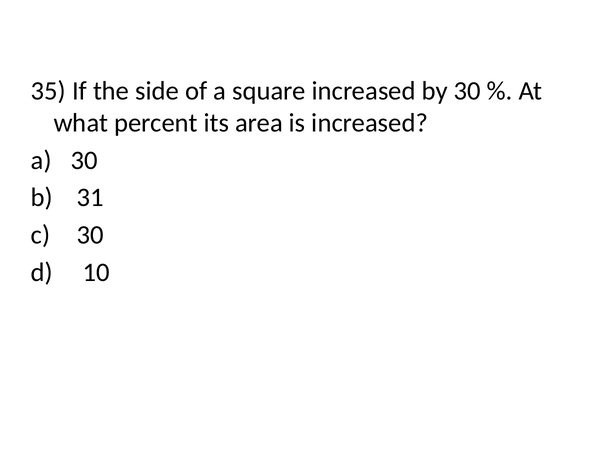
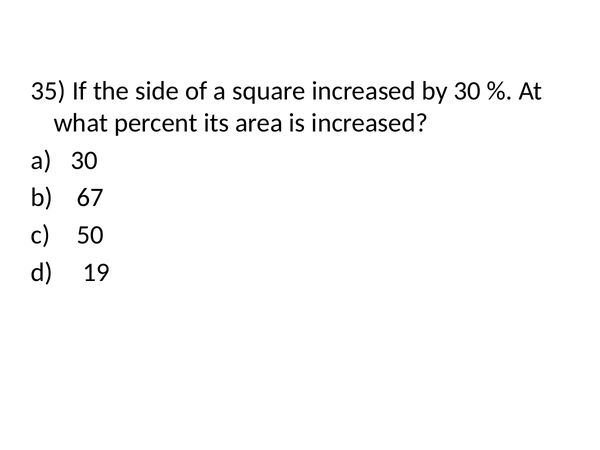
31: 31 -> 67 (90, 198)
30: 30 -> 50 (90, 235)
10: 10 -> 19 (96, 272)
